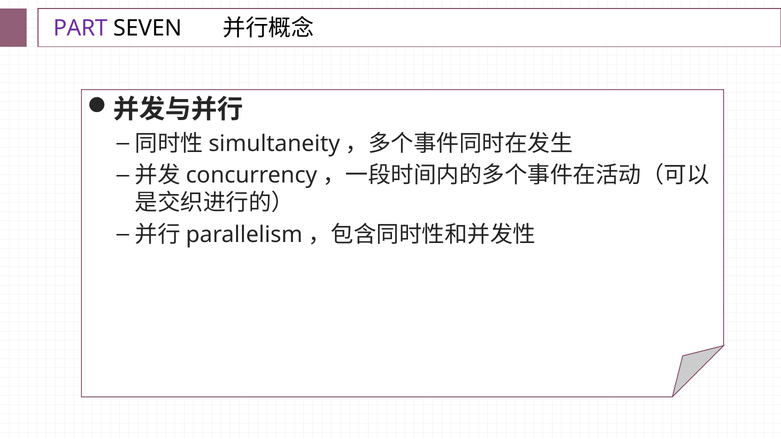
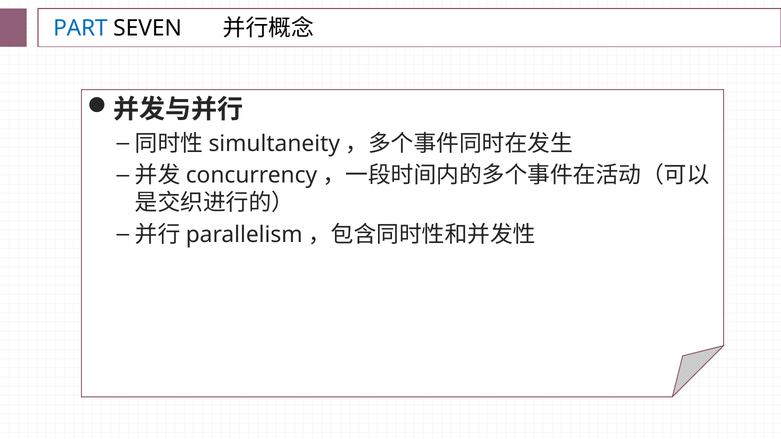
PART colour: purple -> blue (80, 28)
